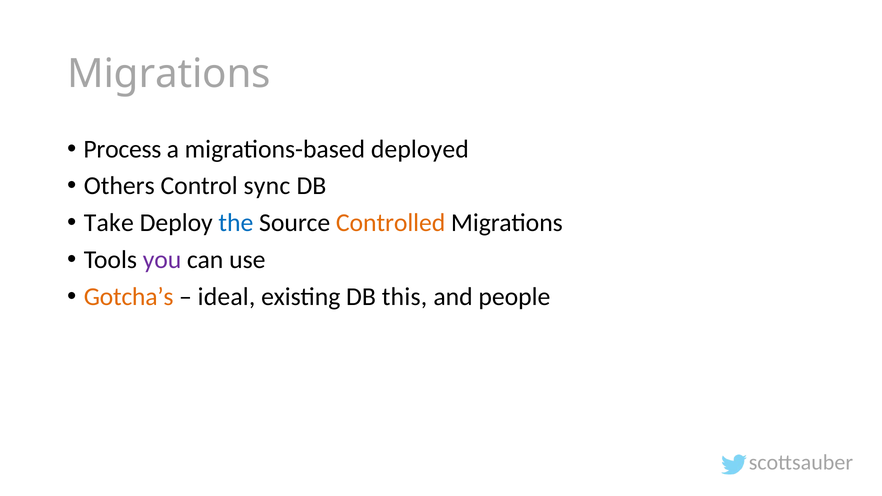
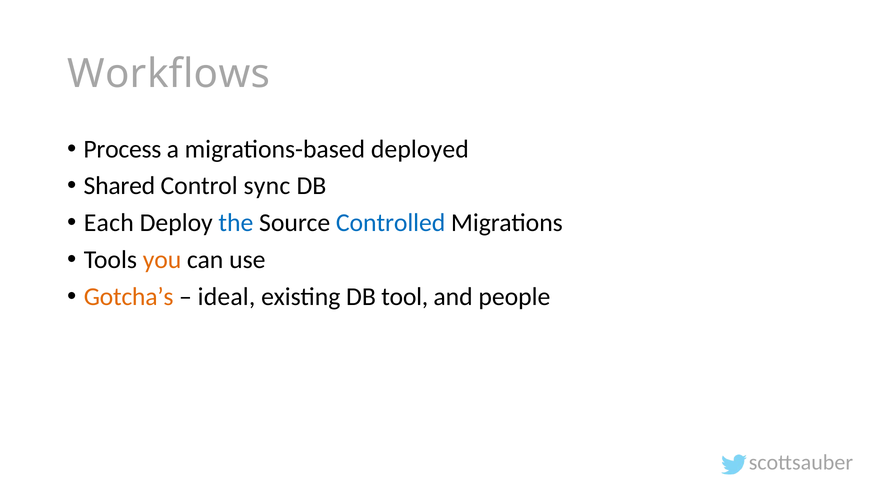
Migrations: Migrations -> Workflows (169, 74)
Others: Others -> Shared (119, 186)
Take: Take -> Each (109, 223)
Controlled colour: orange -> blue (391, 223)
you colour: purple -> orange (162, 260)
this: this -> tool (405, 297)
